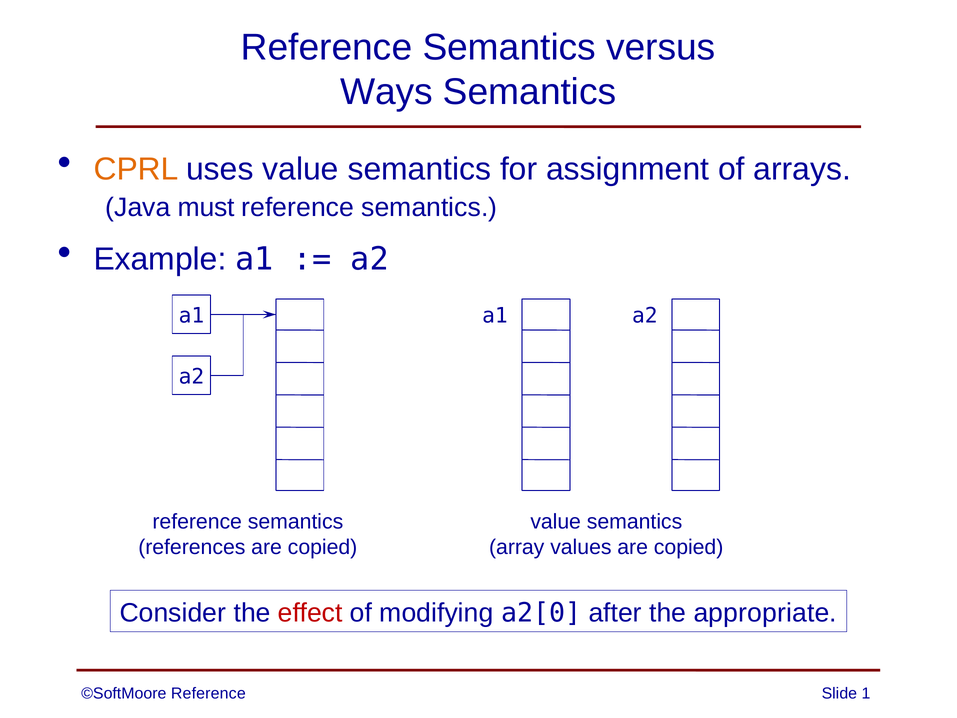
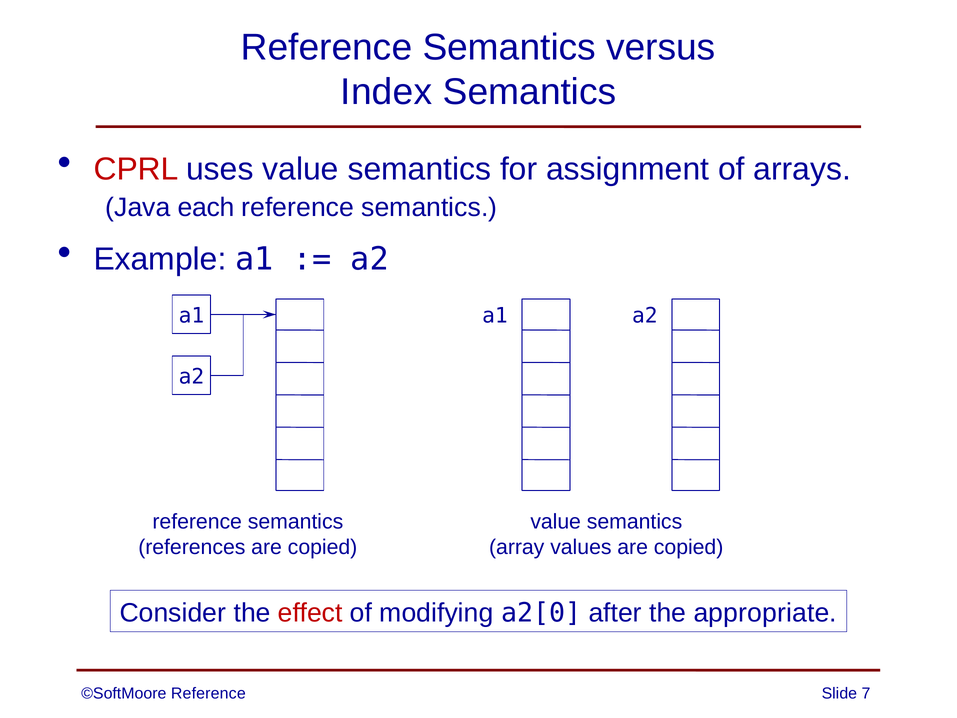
Ways: Ways -> Index (386, 92)
CPRL colour: orange -> red (136, 169)
must: must -> each (206, 208)
1: 1 -> 7 (866, 693)
